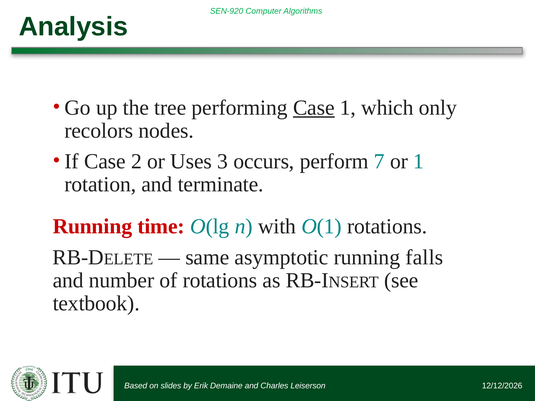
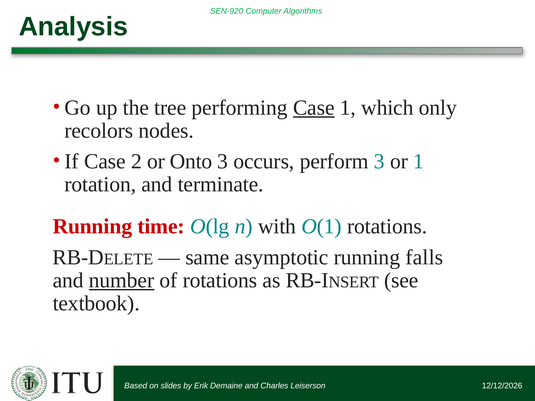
Uses: Uses -> Onto (191, 161)
perform 7: 7 -> 3 (379, 161)
number underline: none -> present (122, 281)
